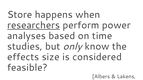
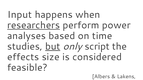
Store: Store -> Input (20, 15)
but underline: none -> present (53, 47)
know: know -> script (97, 47)
